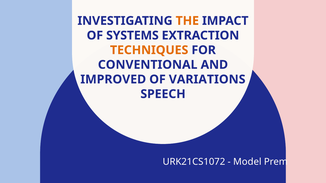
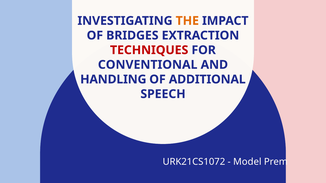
SYSTEMS: SYSTEMS -> BRIDGES (132, 36)
TECHNIQUES colour: orange -> red (149, 50)
IMPROVED: IMPROVED -> HANDLING (113, 80)
VARIATIONS: VARIATIONS -> ADDITIONAL (207, 80)
